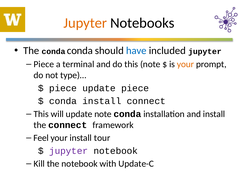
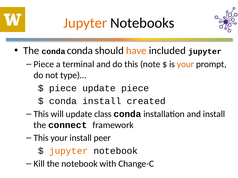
have colour: blue -> orange (136, 51)
install connect: connect -> created (146, 101)
update note: note -> class (103, 114)
Feel: Feel -> This (41, 138)
tour: tour -> peer (102, 138)
jupyter colour: purple -> orange (69, 151)
Update-C: Update-C -> Change-C (136, 164)
